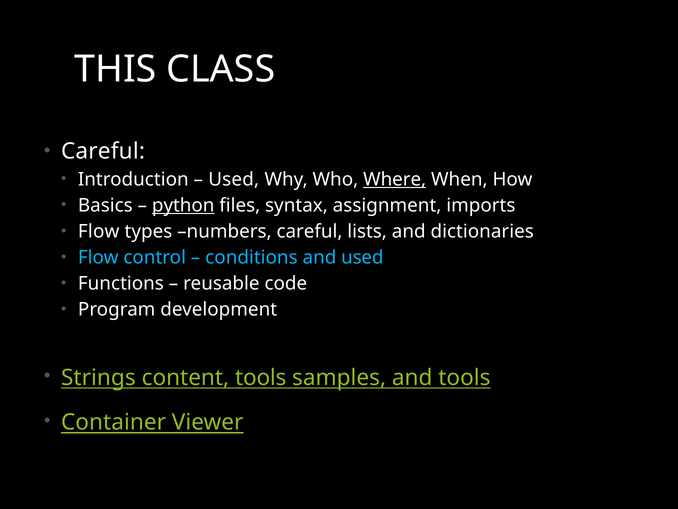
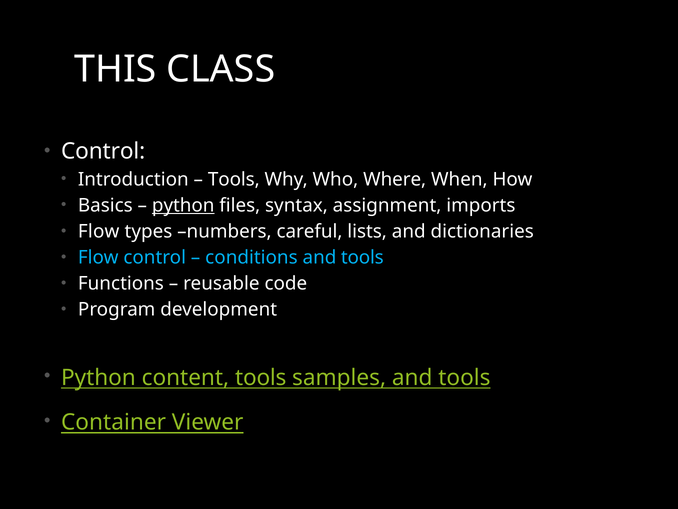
Careful: Careful -> Control (103, 151)
Used: Used -> Tools (234, 179)
Where underline: present -> none (395, 179)
conditions and used: used -> tools (362, 257)
Strings: Strings -> Python (98, 377)
